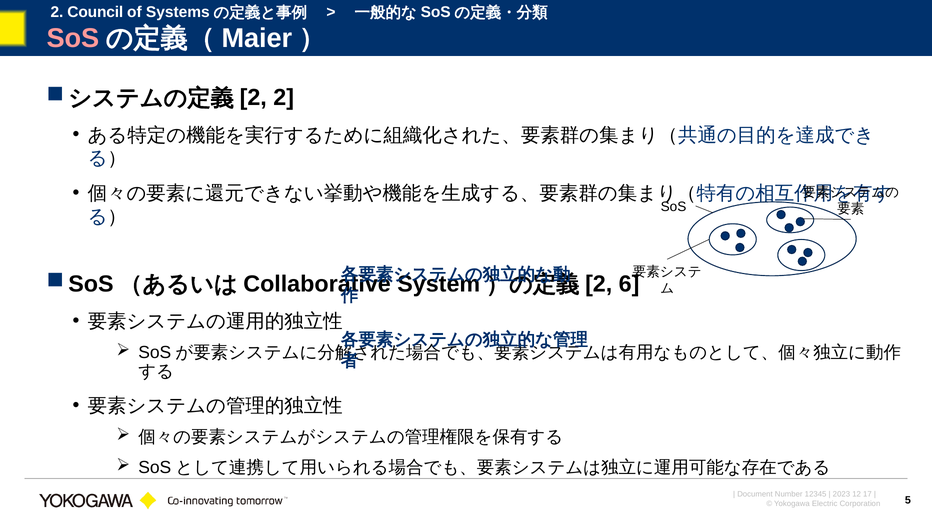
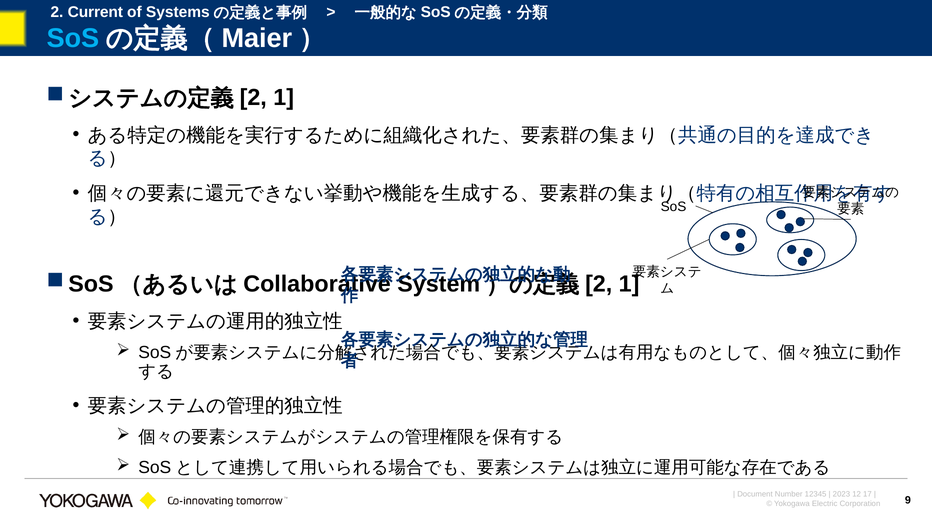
Council: Council -> Current (95, 12)
SoS colour: pink -> light blue (73, 38)
2: 2 -> 1 (284, 98)
6: 6 -> 1 (629, 284)
5: 5 -> 9 (908, 501)
